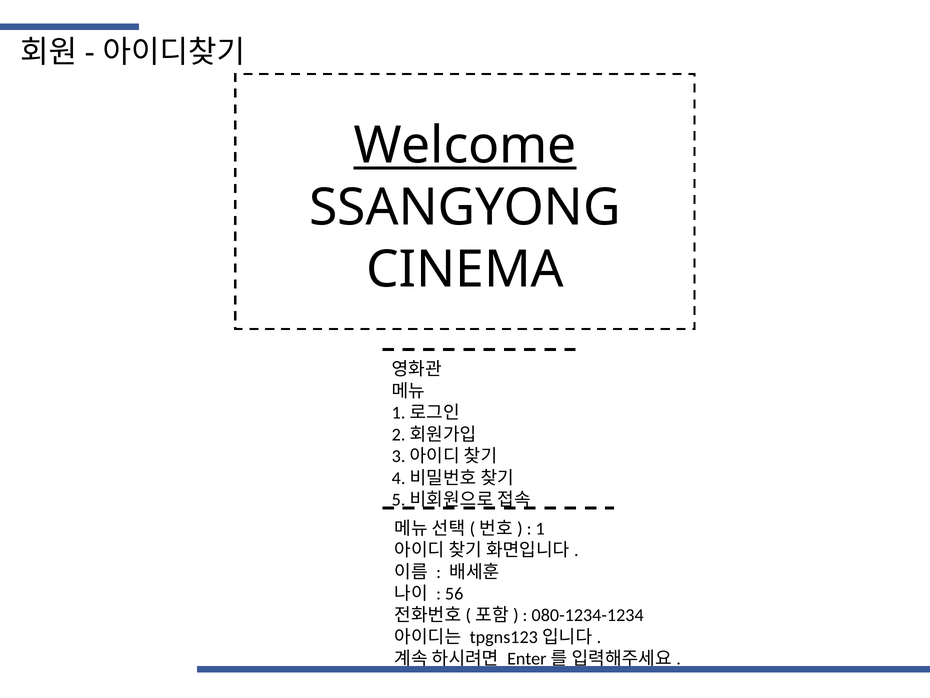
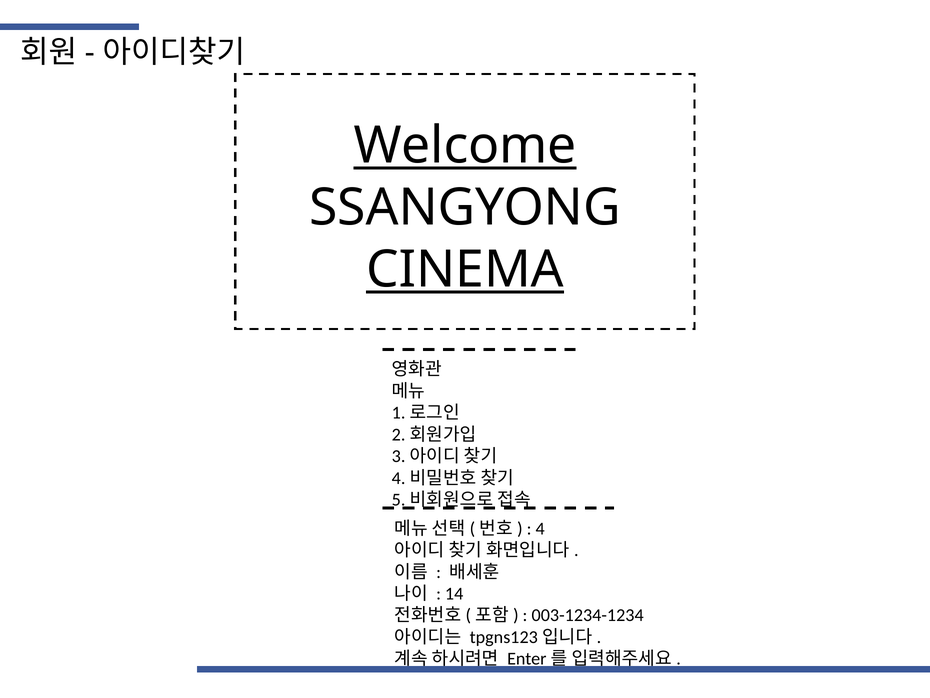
CINEMA underline: none -> present (465, 270)
1: 1 -> 4 (540, 528)
56: 56 -> 14 (454, 593)
080-1234-1234: 080-1234-1234 -> 003-1234-1234 (588, 615)
